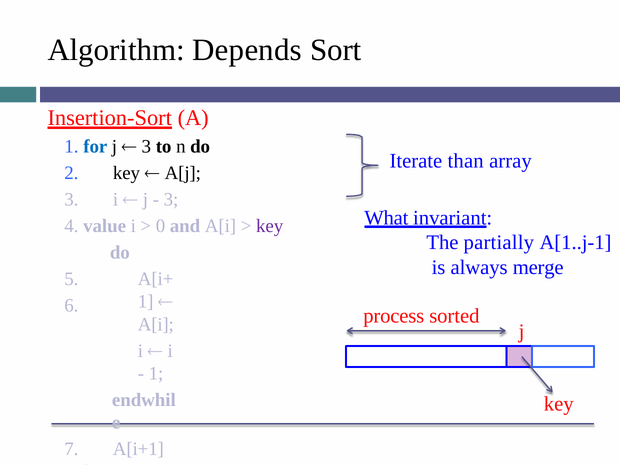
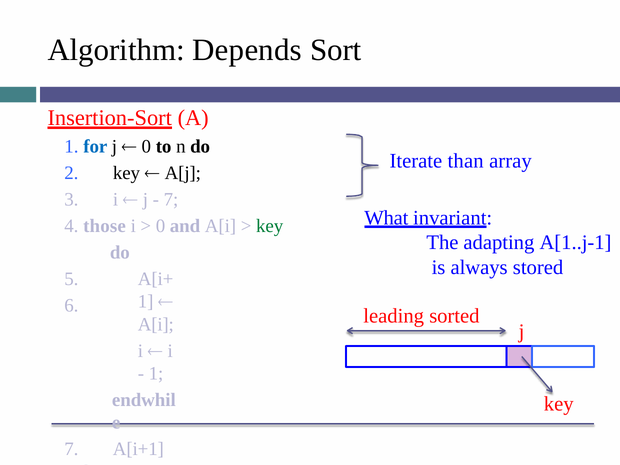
3: 3 -> 0 (146, 146)
3: 3 -> 7 (171, 199)
value: value -> those (104, 226)
key colour: purple -> green (270, 226)
partially: partially -> adapting (499, 243)
merge: merge -> stored (538, 267)
process: process -> leading (394, 316)
